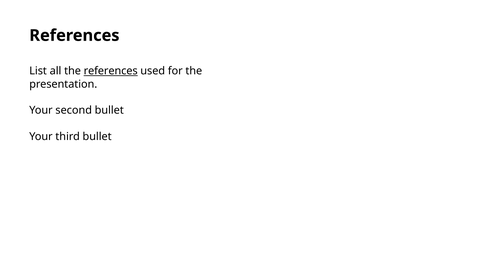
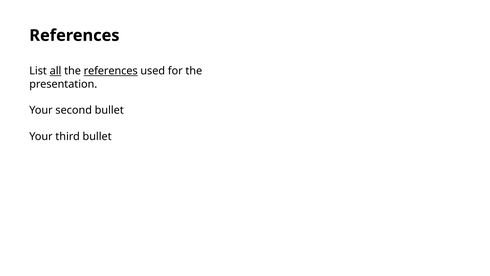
all underline: none -> present (56, 71)
